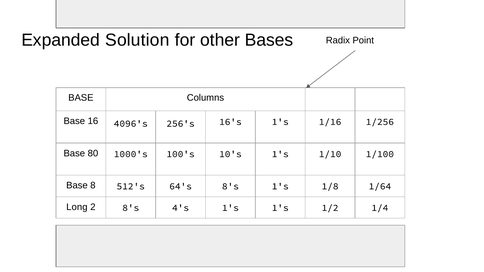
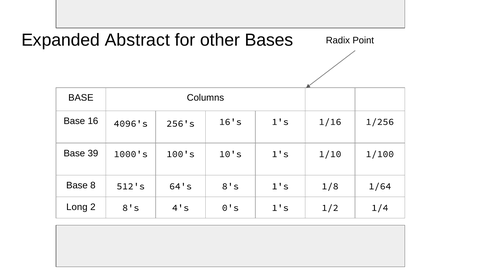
Solution: Solution -> Abstract (137, 40)
80: 80 -> 39 (93, 153)
4's 1's: 1's -> 0's (230, 208)
